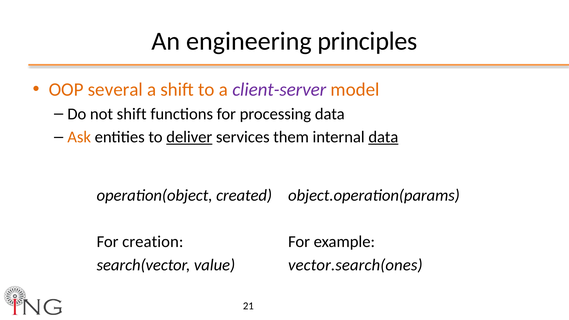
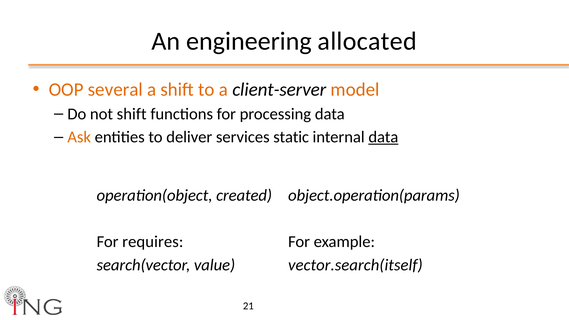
principles: principles -> allocated (367, 41)
client-server colour: purple -> black (279, 90)
deliver underline: present -> none (189, 137)
them: them -> static (291, 137)
creation: creation -> requires (153, 242)
vector.search(ones: vector.search(ones -> vector.search(itself (355, 265)
